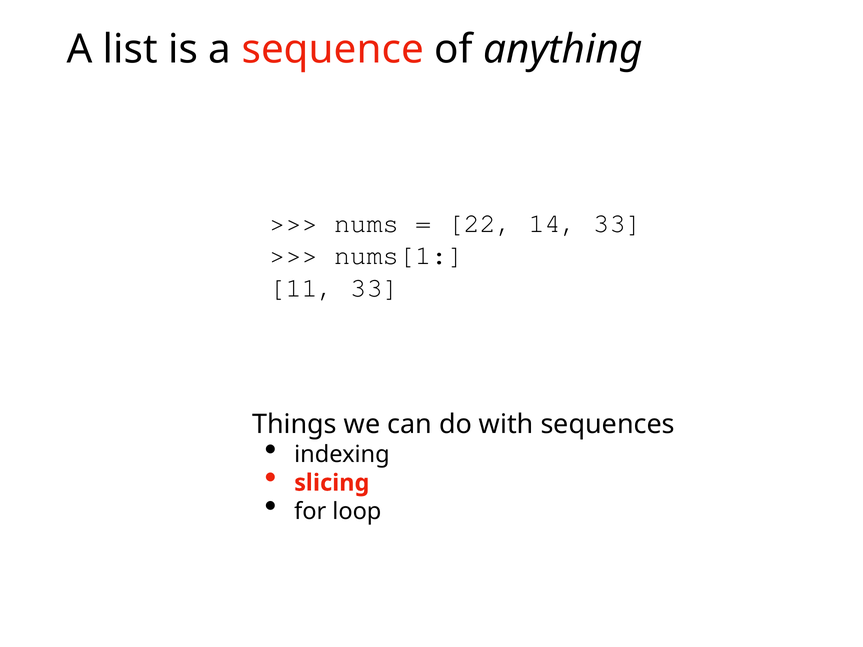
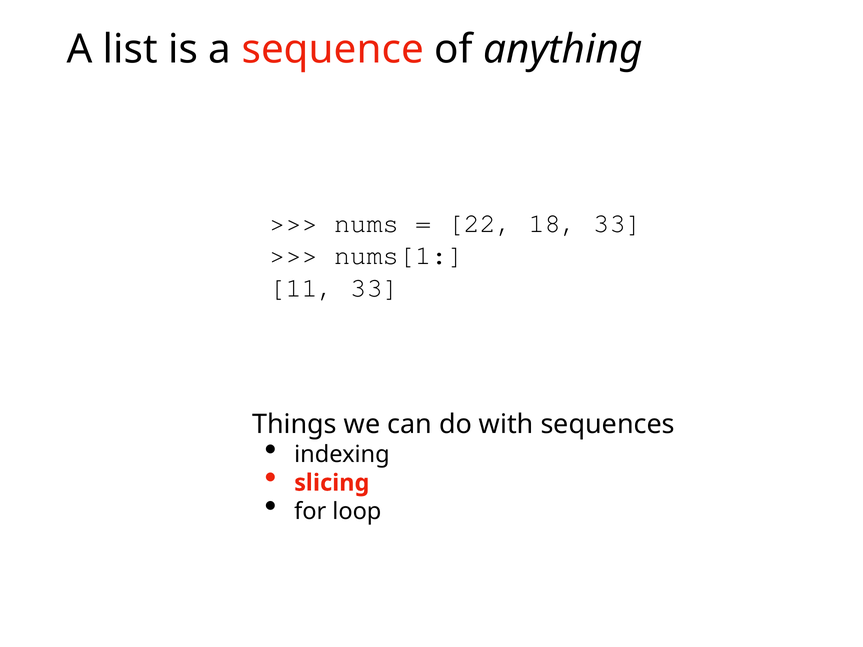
14: 14 -> 18 (553, 223)
